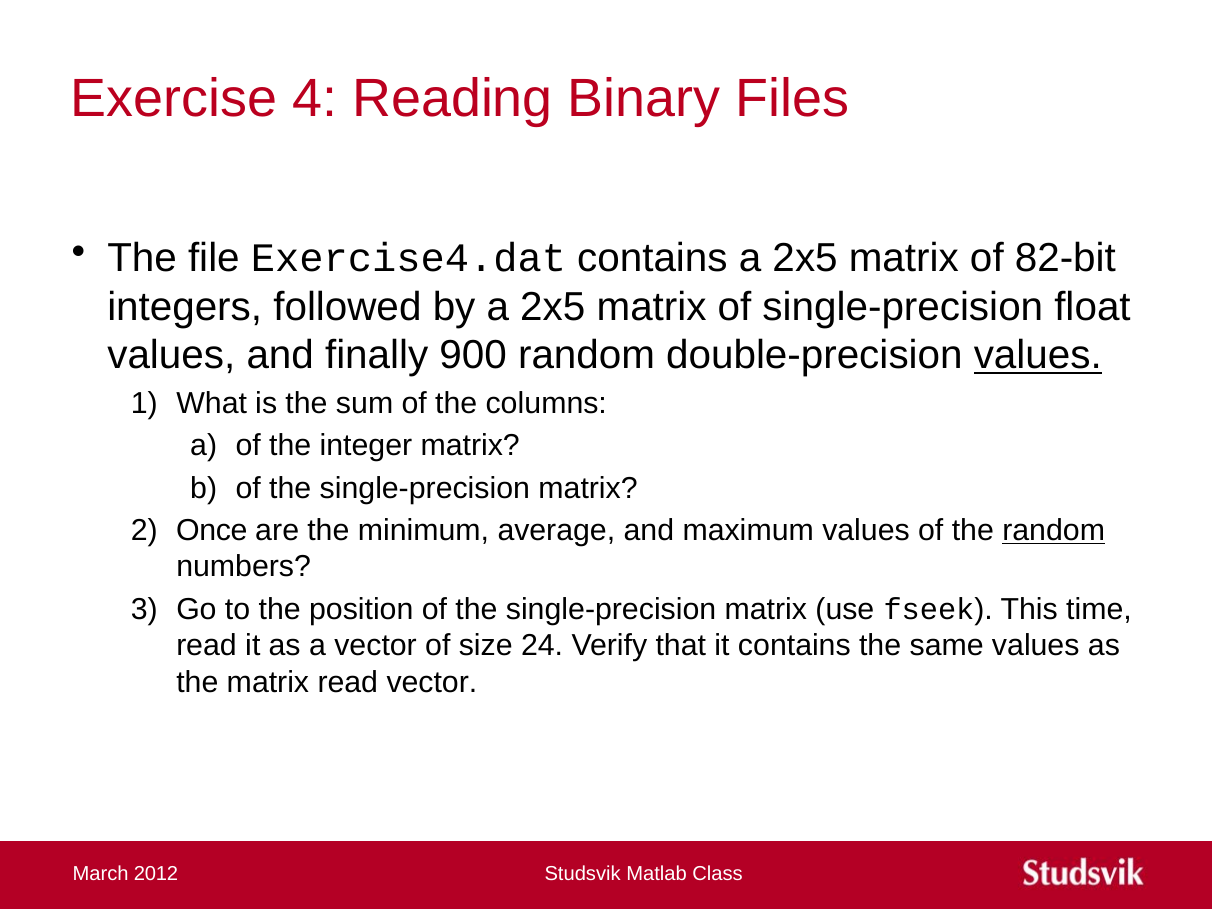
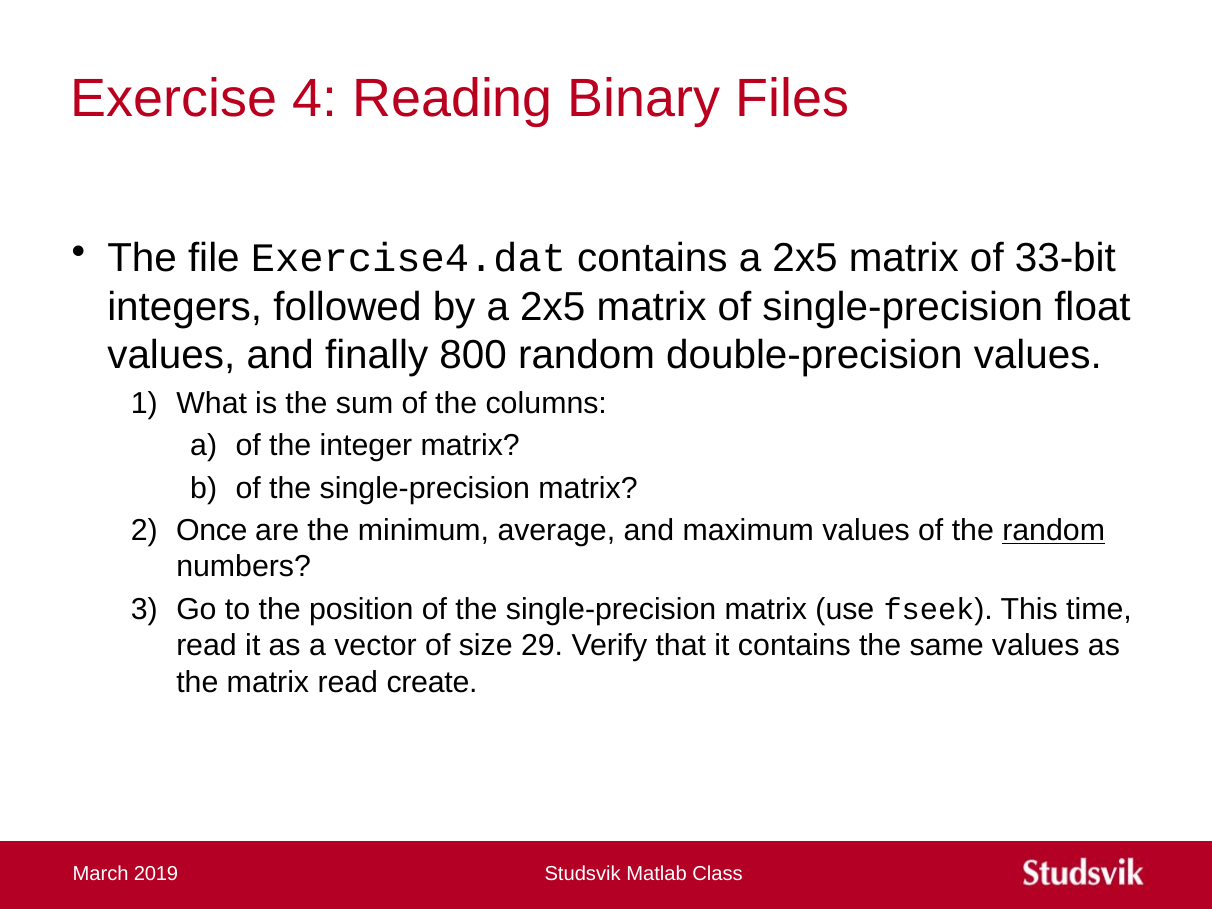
82-bit: 82-bit -> 33-bit (1065, 259)
900: 900 -> 800 (473, 356)
values underline: present -> none (1038, 356)
24: 24 -> 29 (542, 646)
read vector: vector -> create (432, 682)
2012: 2012 -> 2019 (156, 874)
